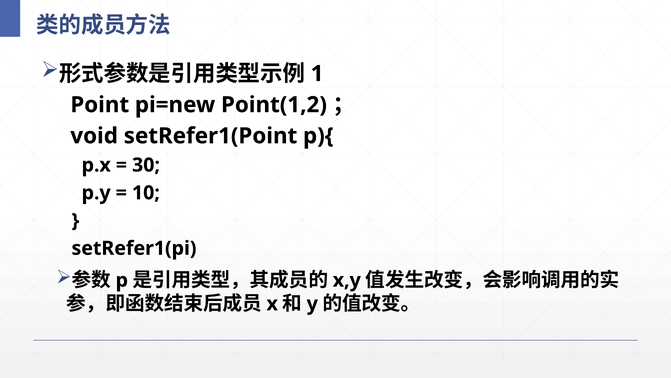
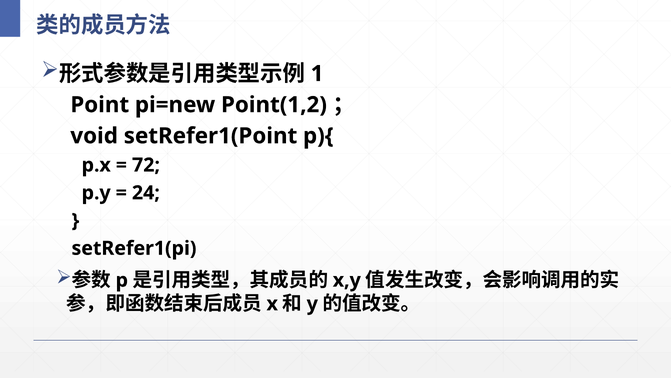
30: 30 -> 72 (146, 165)
10: 10 -> 24 (146, 193)
